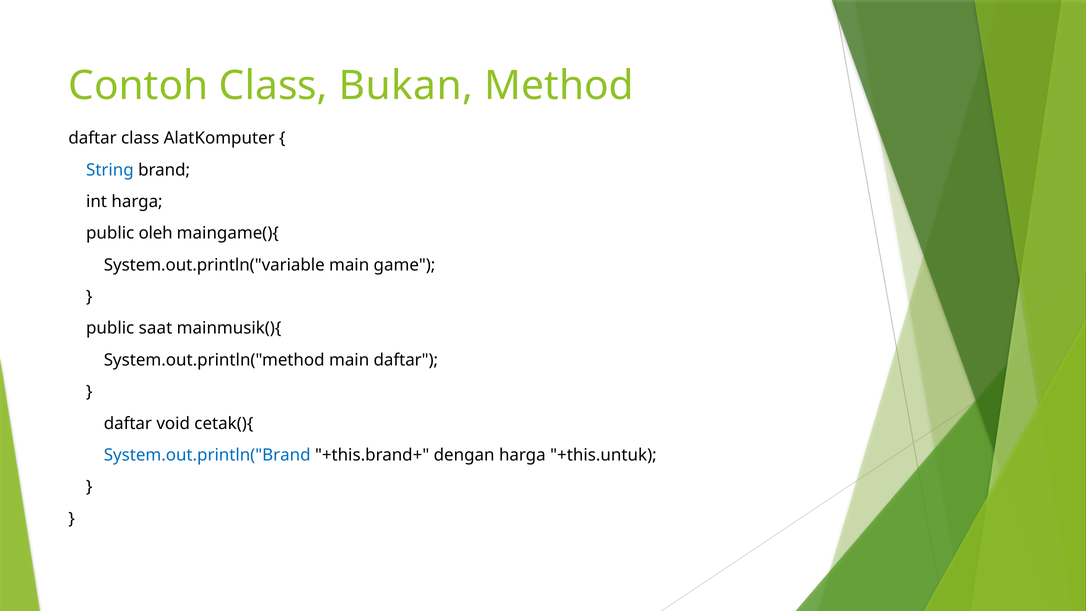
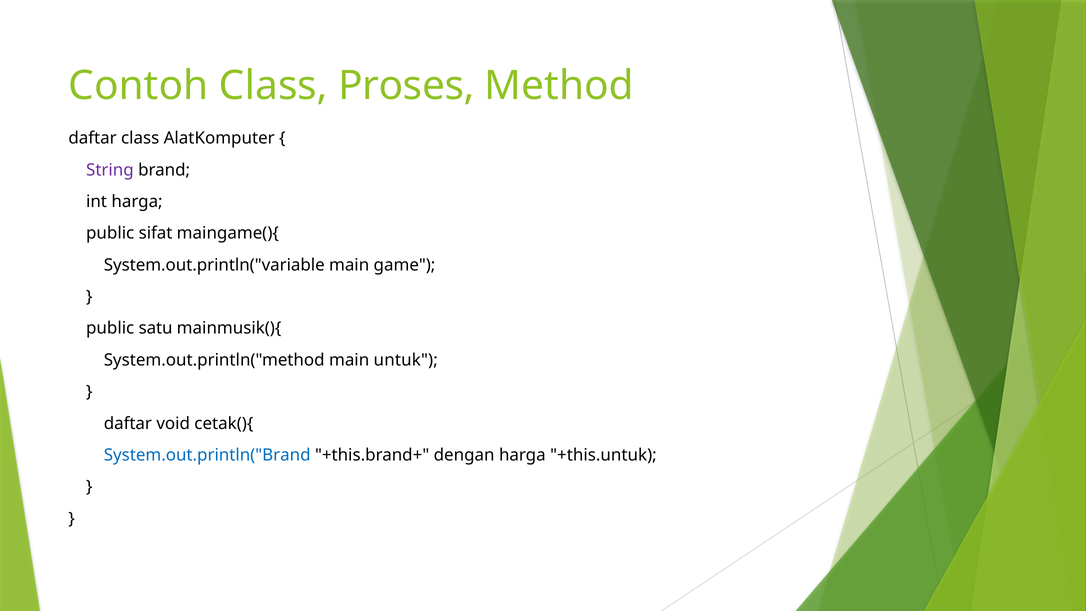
Bukan: Bukan -> Proses (406, 86)
String colour: blue -> purple (110, 170)
oleh: oleh -> sifat (156, 233)
saat: saat -> satu (156, 328)
main daftar: daftar -> untuk (406, 360)
